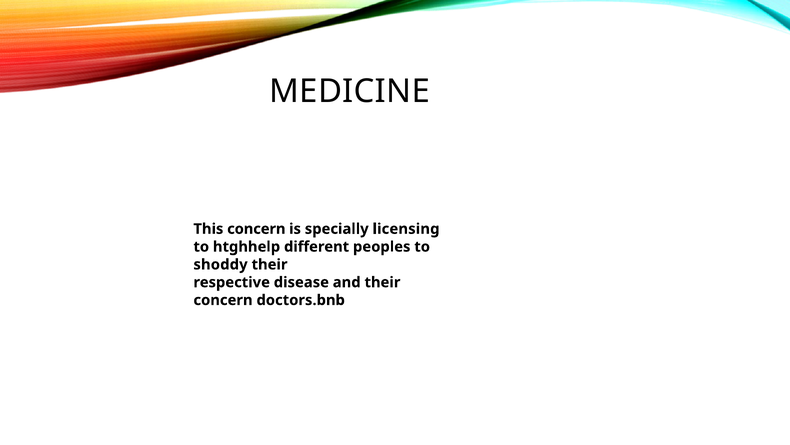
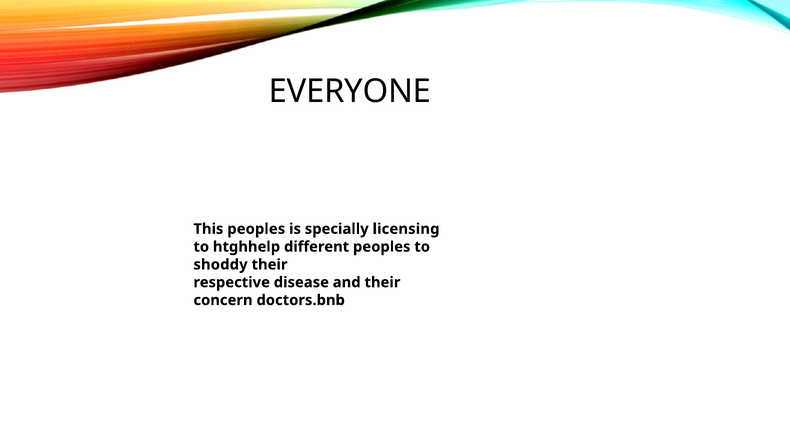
MEDICINE: MEDICINE -> EVERYONE (350, 91)
This concern: concern -> peoples (256, 229)
